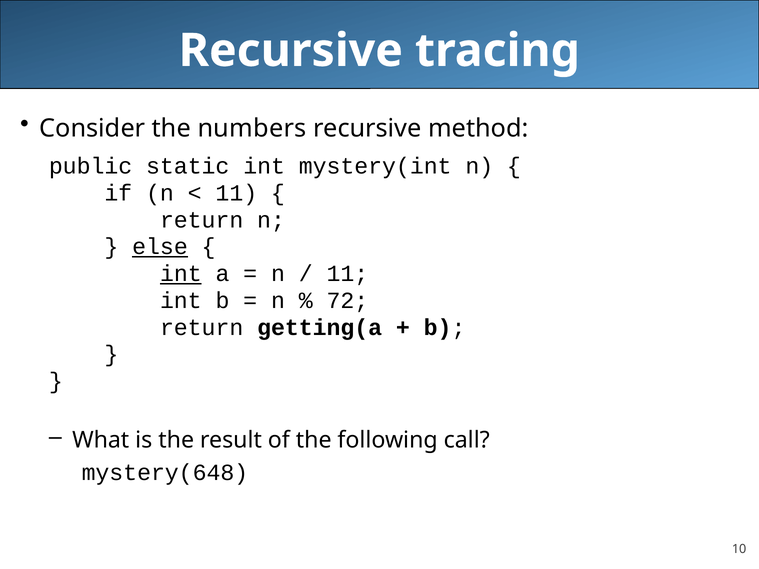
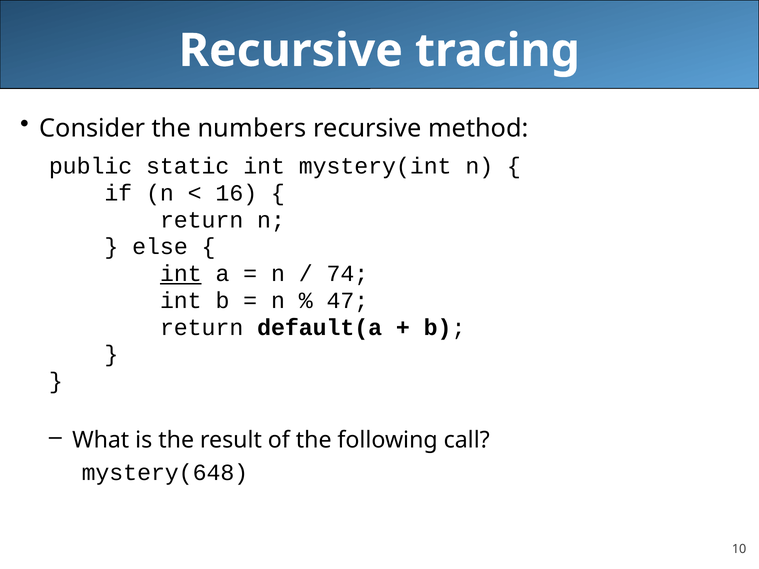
11: 11 -> 16 (236, 193)
else underline: present -> none (160, 247)
11: 11 -> 74 (347, 274)
72: 72 -> 47 (347, 301)
getting(a: getting(a -> default(a (320, 328)
